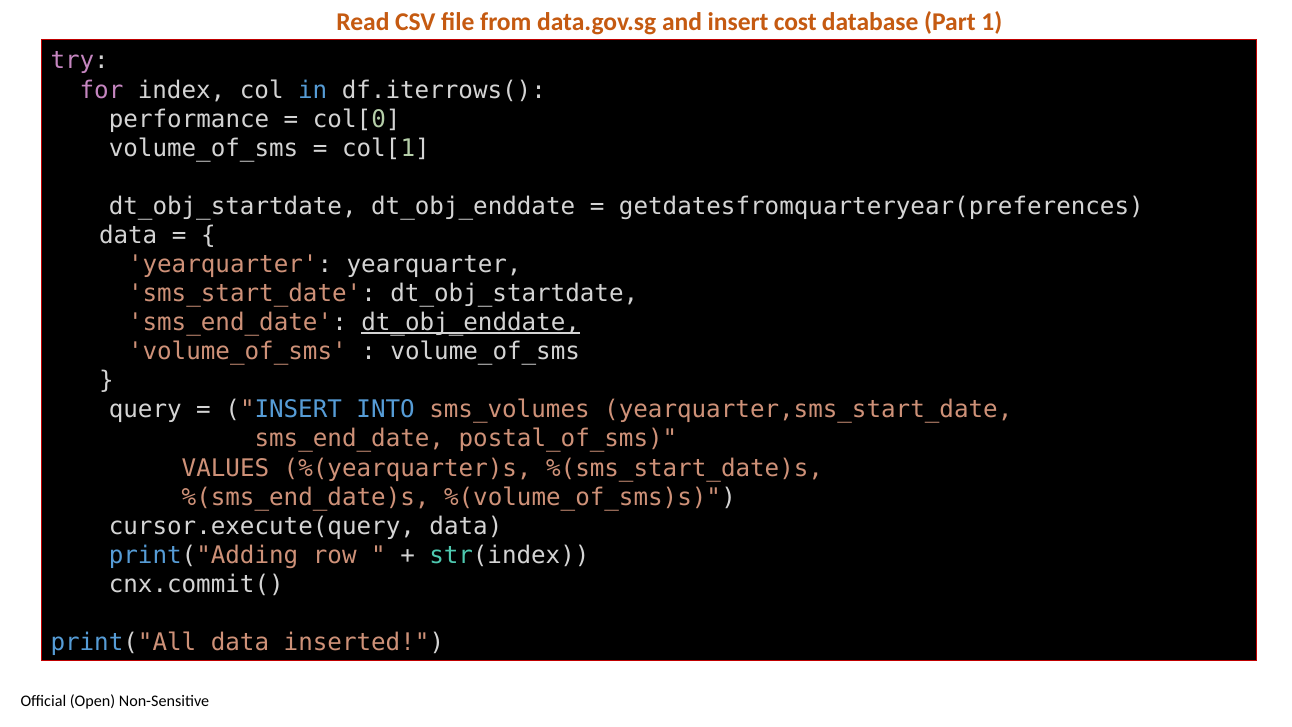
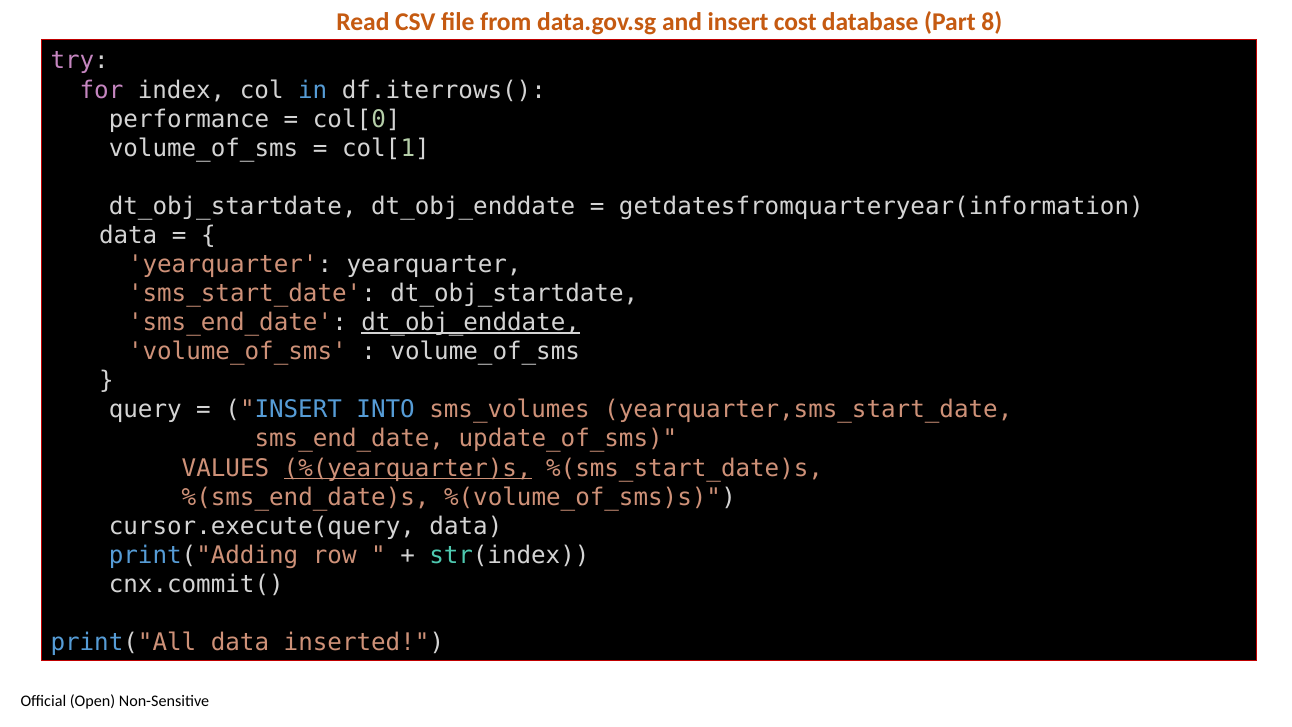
1: 1 -> 8 (992, 22)
getdatesfromquarteryear(preferences: getdatesfromquarteryear(preferences -> getdatesfromquarteryear(information (881, 206)
postal_of_sms: postal_of_sms -> update_of_sms (568, 439)
%(yearquarter)s underline: none -> present (408, 468)
